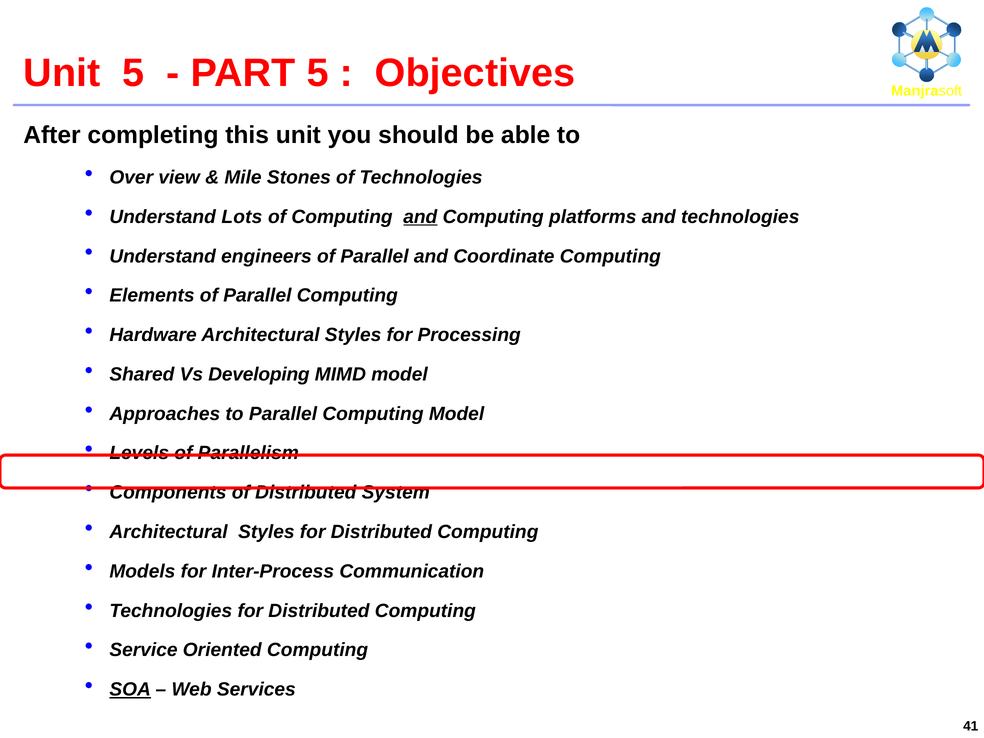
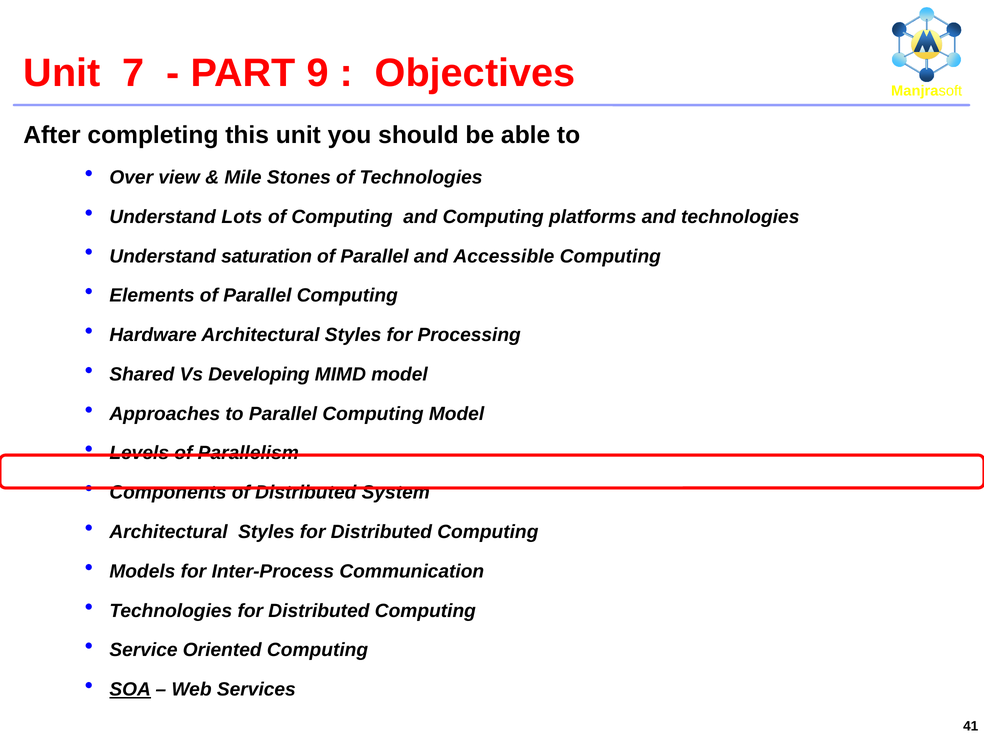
Unit 5: 5 -> 7 (133, 73)
PART 5: 5 -> 9 (318, 73)
and underline: present -> none (420, 217)
engineers: engineers -> saturation (267, 256)
Coordinate: Coordinate -> Accessible (504, 256)
